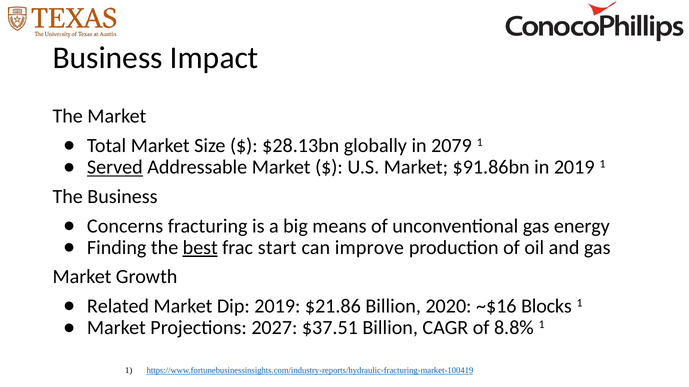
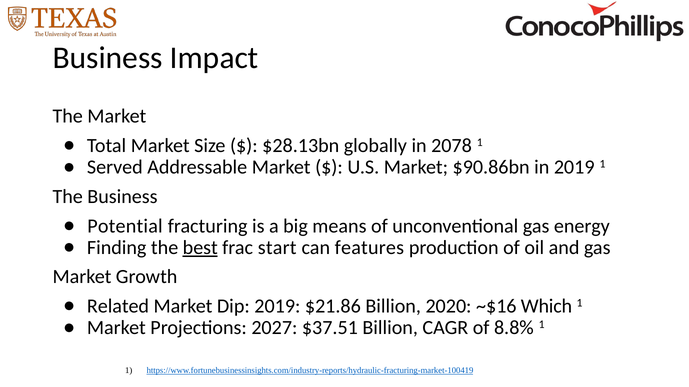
2079: 2079 -> 2078 (451, 146)
Served underline: present -> none (115, 168)
$91.86bn: $91.86bn -> $90.86bn (491, 168)
Concerns: Concerns -> Potential (125, 226)
improve: improve -> features (369, 248)
Blocks: Blocks -> Which (546, 307)
